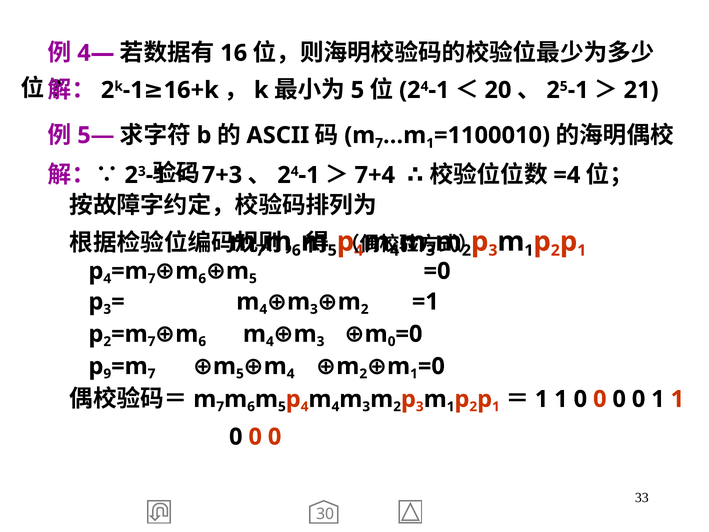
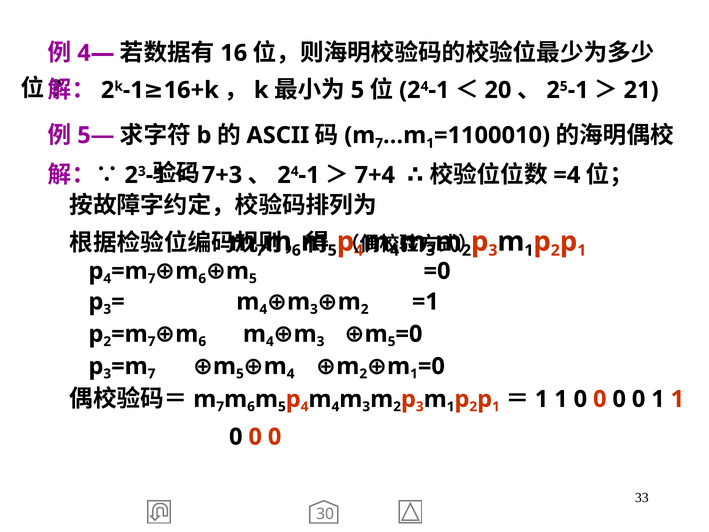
0: 0 -> 5 (392, 341)
9: 9 -> 3 (107, 374)
